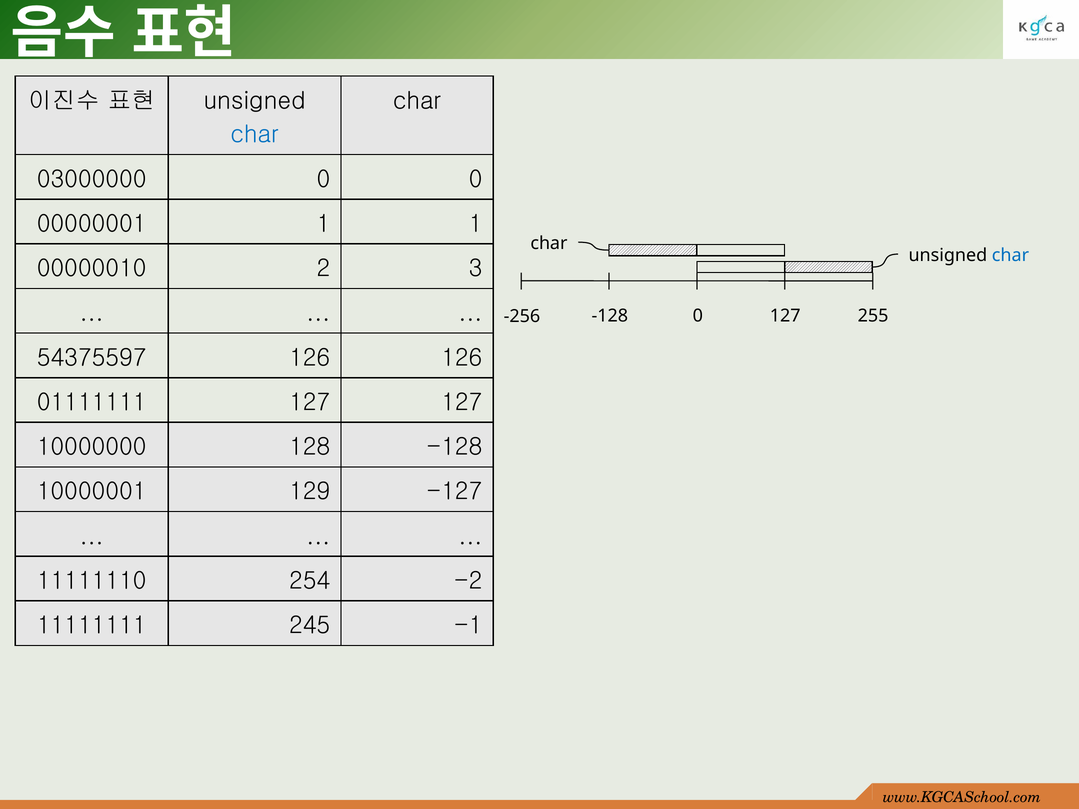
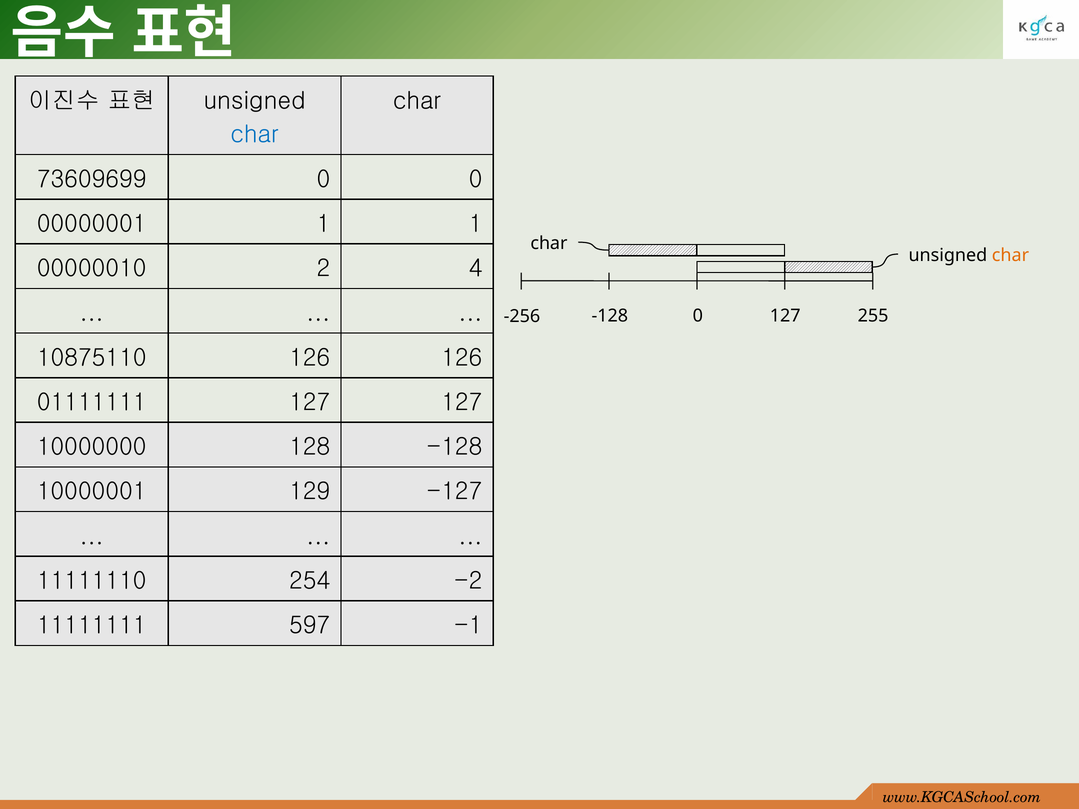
03000000: 03000000 -> 73609699 (92, 179)
char colour: blue -> orange (1010, 255)
3: 3 -> 4 (476, 268)
54375597: 54375597 -> 10875110 (92, 358)
245: 245 -> 597 (310, 626)
